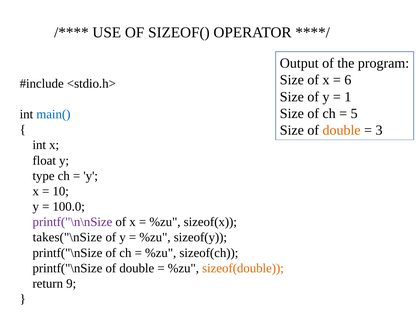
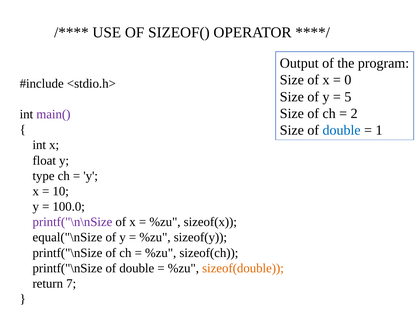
6: 6 -> 0 (348, 80)
1: 1 -> 5 (348, 97)
5: 5 -> 2 (354, 114)
main( colour: blue -> purple (53, 114)
double colour: orange -> blue (342, 130)
3: 3 -> 1 (379, 130)
takes("\nSize: takes("\nSize -> equal("\nSize (67, 237)
9: 9 -> 7 (71, 284)
